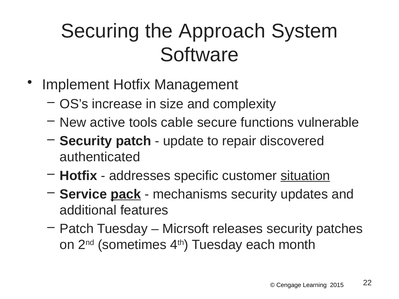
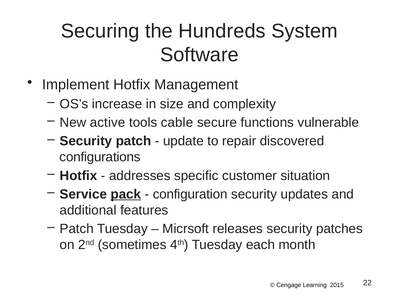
Approach: Approach -> Hundreds (222, 31)
authenticated: authenticated -> configurations (100, 157)
situation underline: present -> none (305, 176)
mechanisms: mechanisms -> configuration (190, 194)
